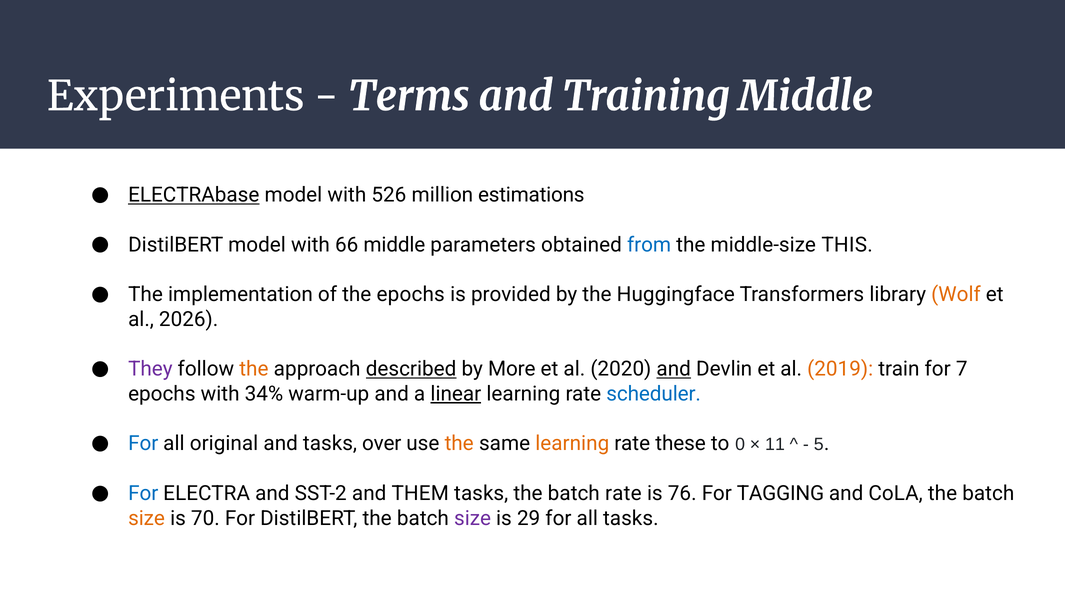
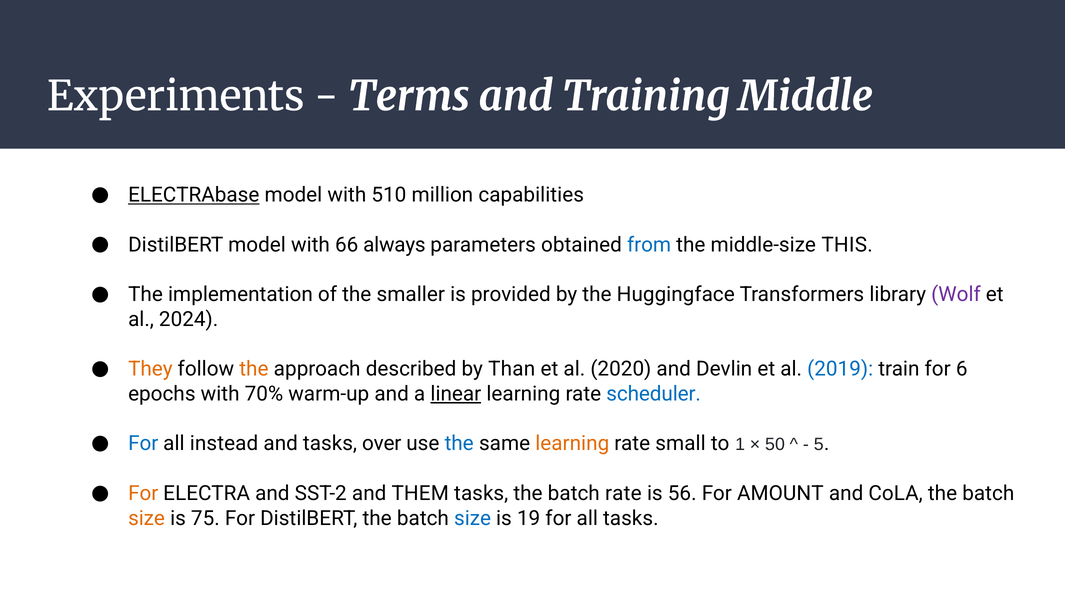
526: 526 -> 510 (389, 195)
estimations: estimations -> capabilities (531, 195)
66 middle: middle -> always (394, 245)
the epochs: epochs -> smaller (411, 295)
Wolf colour: orange -> purple (956, 295)
2026: 2026 -> 2024 (189, 319)
They colour: purple -> orange (150, 369)
described underline: present -> none (411, 369)
More: More -> Than (512, 369)
and underline: present -> none (674, 369)
2019 colour: orange -> blue (840, 369)
7: 7 -> 6 (962, 369)
34%: 34% -> 70% (264, 394)
original: original -> instead (224, 444)
the colour: orange -> blue (459, 444)
these: these -> small (681, 444)
0: 0 -> 1 (740, 445)
11: 11 -> 50 (775, 445)
For colour: blue -> orange (143, 493)
76: 76 -> 56 (682, 493)
TAGGING: TAGGING -> AMOUNT (780, 493)
70: 70 -> 75 (205, 518)
size colour: purple -> blue (473, 518)
29: 29 -> 19 (529, 518)
